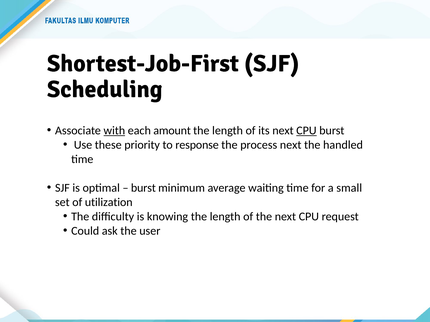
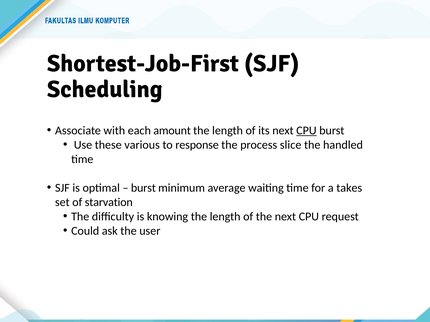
with underline: present -> none (114, 131)
priority: priority -> various (142, 145)
process next: next -> slice (291, 145)
small: small -> takes (349, 188)
utilization: utilization -> starvation (109, 203)
